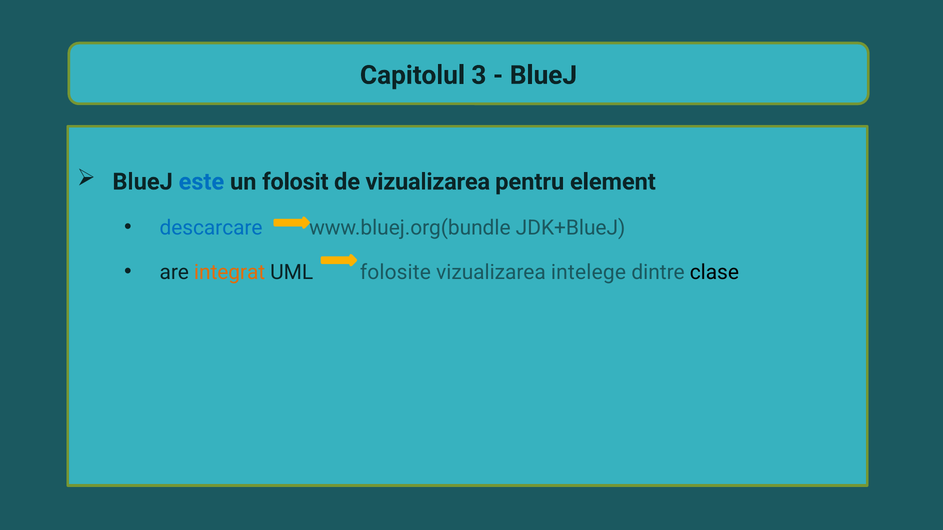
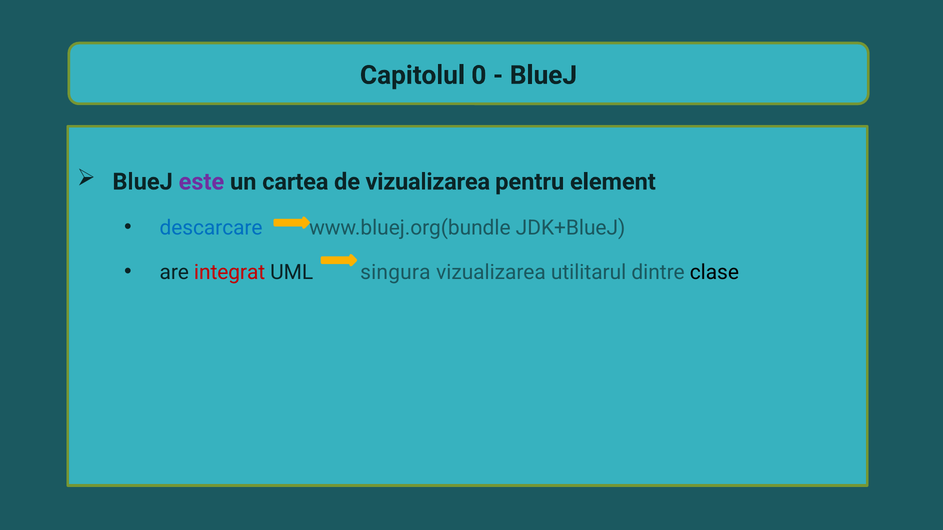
3: 3 -> 0 (479, 75)
este colour: blue -> purple (201, 182)
folosit: folosit -> cartea (295, 182)
integrat colour: orange -> red (230, 272)
folosite: folosite -> singura (395, 272)
intelege: intelege -> utilitarul (589, 272)
